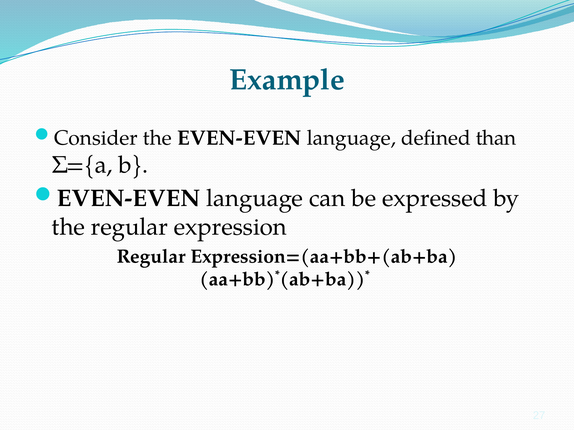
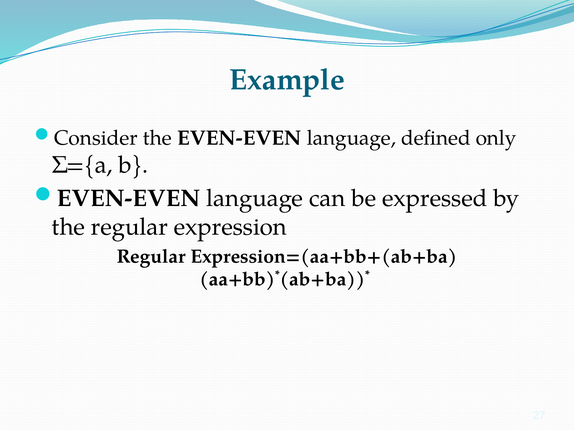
than: than -> only (496, 138)
